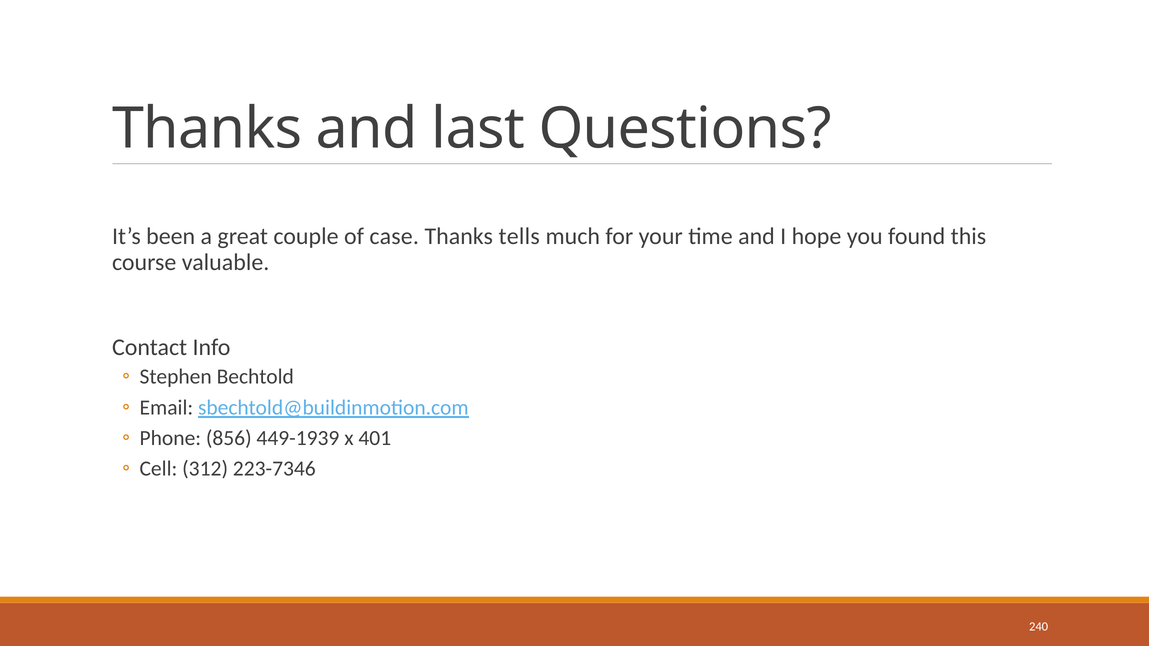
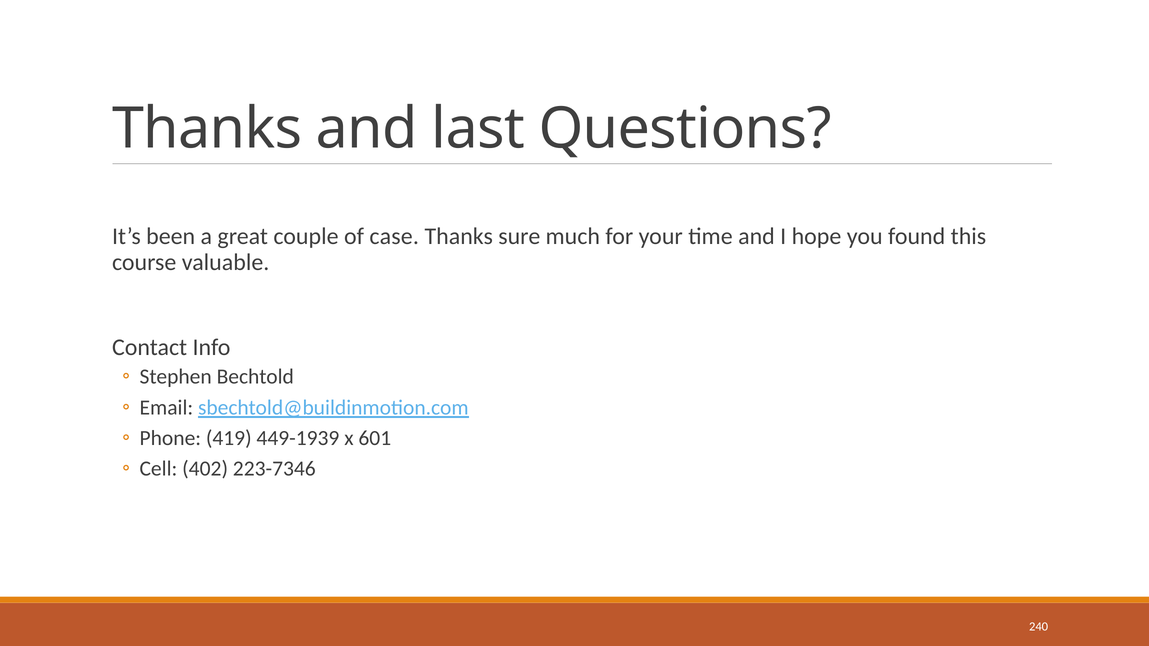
tells: tells -> sure (519, 237)
856: 856 -> 419 (229, 438)
401: 401 -> 601 (375, 438)
312: 312 -> 402 (205, 469)
